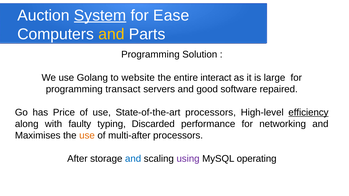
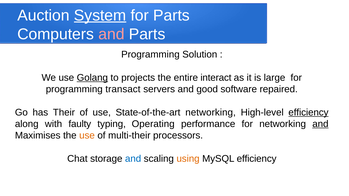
for Ease: Ease -> Parts (171, 15)
and colour: yellow -> pink (111, 34)
Golang underline: none -> present (92, 78)
website: website -> projects (138, 78)
Price: Price -> Their (64, 113)
State-of-the-art processors: processors -> networking (211, 113)
Discarded: Discarded -> Operating (153, 124)
and underline: none -> present (320, 124)
multi-after: multi-after -> multi-their (129, 136)
After: After -> Chat (77, 159)
using colour: purple -> orange (188, 159)
MySQL operating: operating -> efficiency (257, 159)
